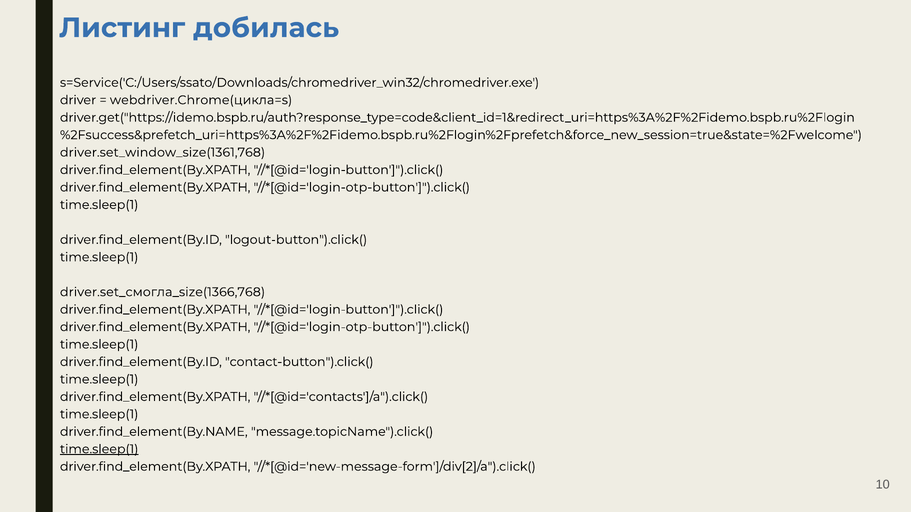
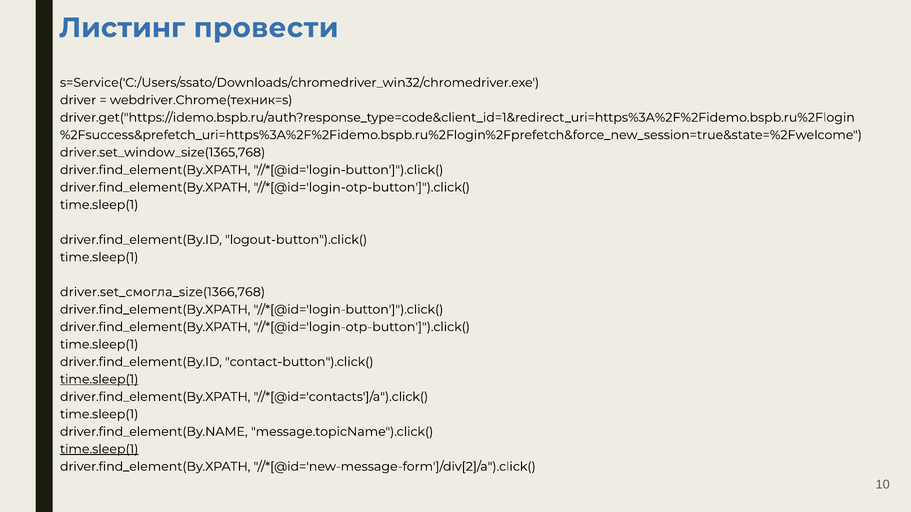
добилась: добилась -> провести (266, 28)
webdriver.Chrome(цикла=s: webdriver.Chrome(цикла=s -> webdriver.Chrome(техник=s (201, 100)
driver.set_window_size(1361,768: driver.set_window_size(1361,768 -> driver.set_window_size(1365,768 (163, 153)
time.sleep(1 underline: none -> present (99, 380)
